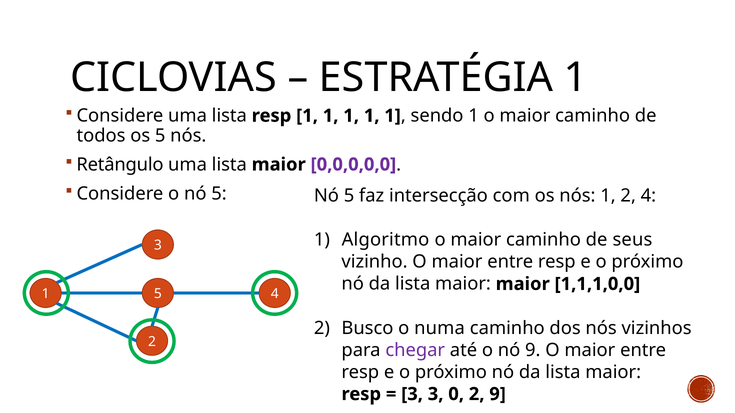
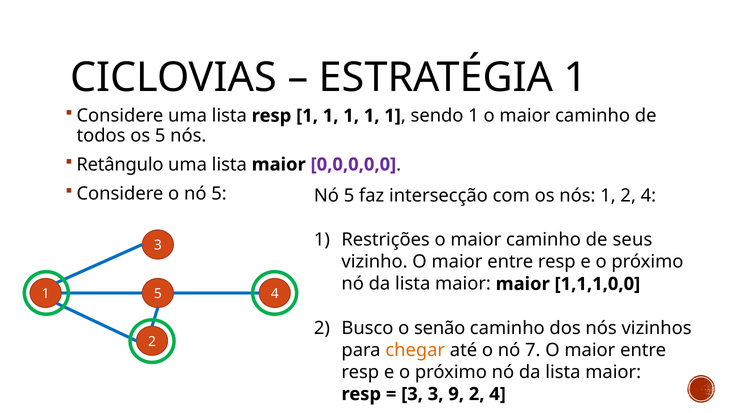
Algoritmo: Algoritmo -> Restrições (386, 240)
numa: numa -> senão (440, 328)
chegar colour: purple -> orange (415, 350)
nó 9: 9 -> 7 (533, 350)
0: 0 -> 9 (456, 394)
9: 9 -> 4 (498, 394)
